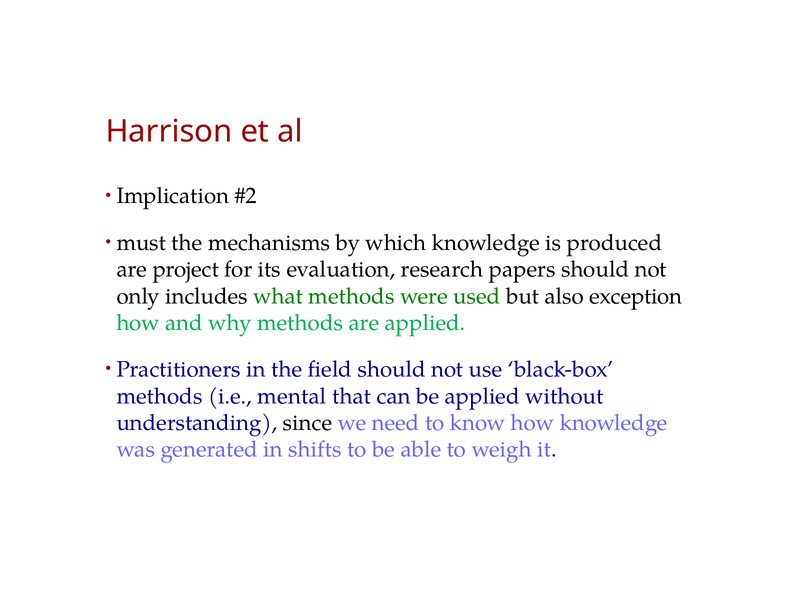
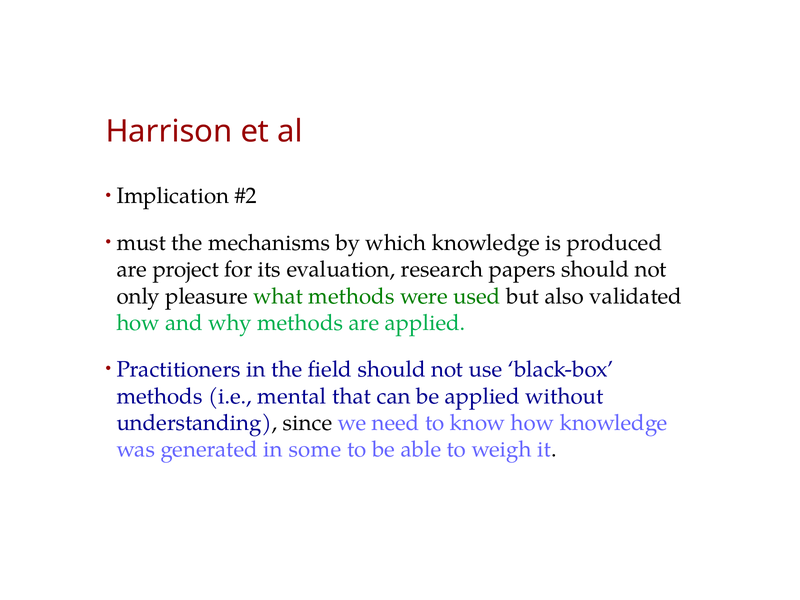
includes: includes -> pleasure (207, 296)
exception: exception -> validated (636, 296)
shifts: shifts -> some (315, 450)
